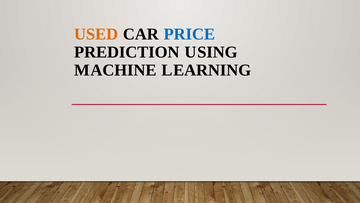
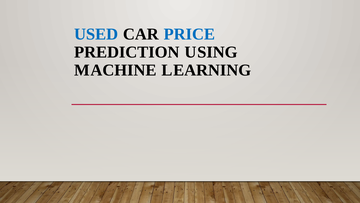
USED colour: orange -> blue (96, 34)
